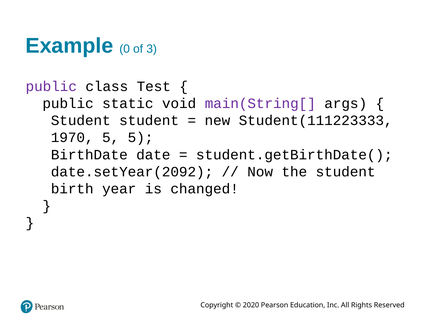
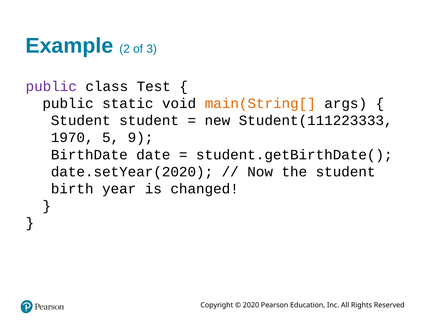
0: 0 -> 2 (125, 49)
main(String[ colour: purple -> orange (260, 104)
5 5: 5 -> 9 (141, 138)
date.setYear(2092: date.setYear(2092 -> date.setYear(2020 (132, 172)
